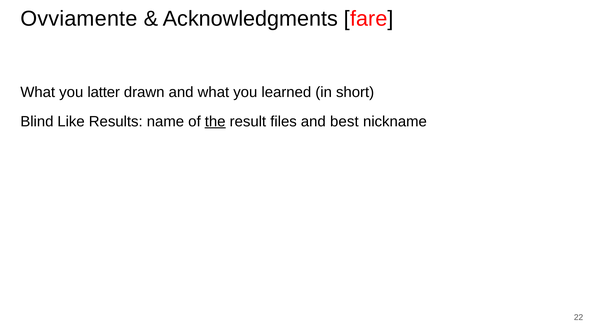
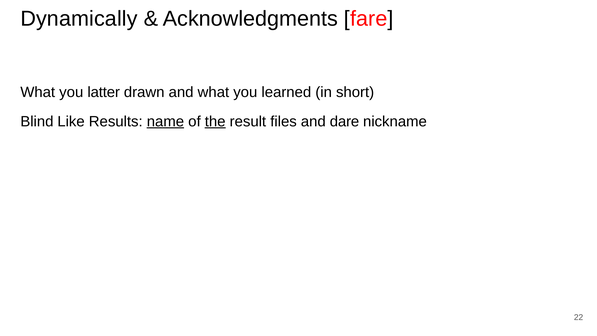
Ovviamente: Ovviamente -> Dynamically (79, 19)
name underline: none -> present (165, 121)
best: best -> dare (344, 121)
